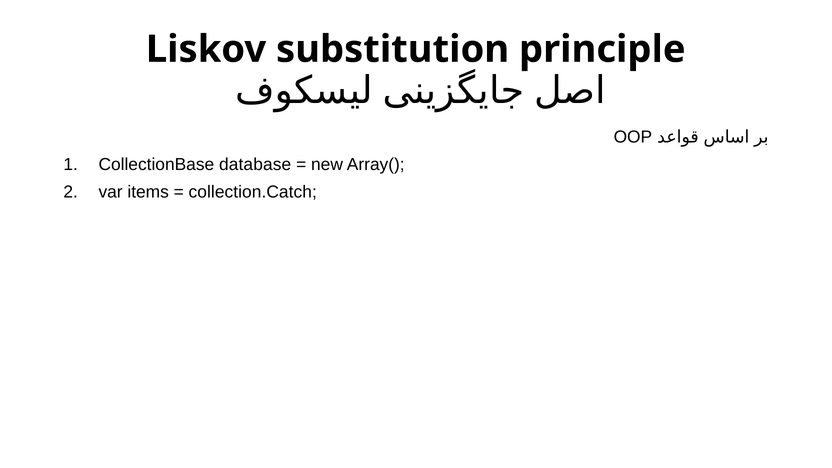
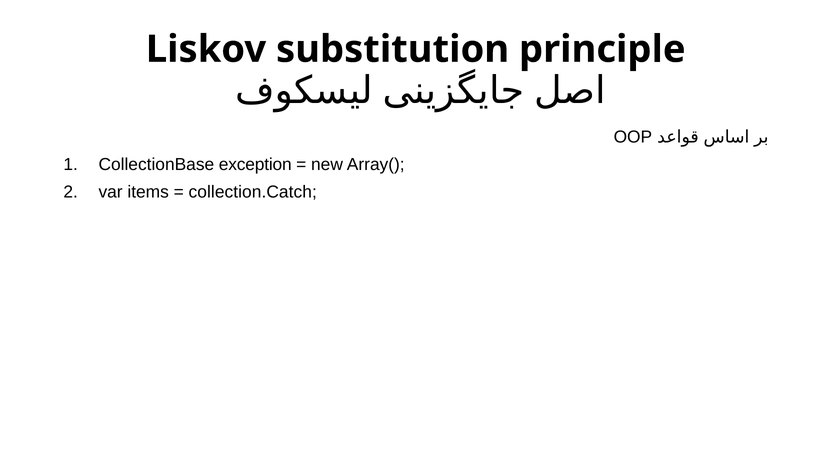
database: database -> exception (255, 164)
